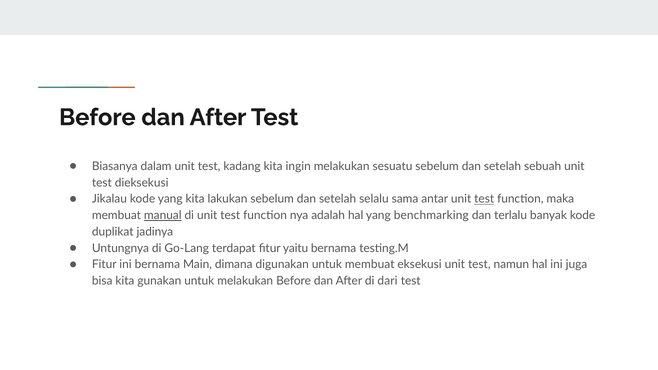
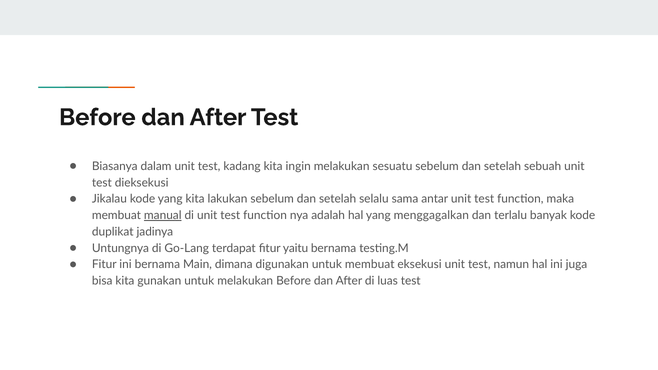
test underline: present -> none (484, 199)
benchmarking: benchmarking -> menggagalkan (431, 215)
dari: dari -> luas (388, 281)
